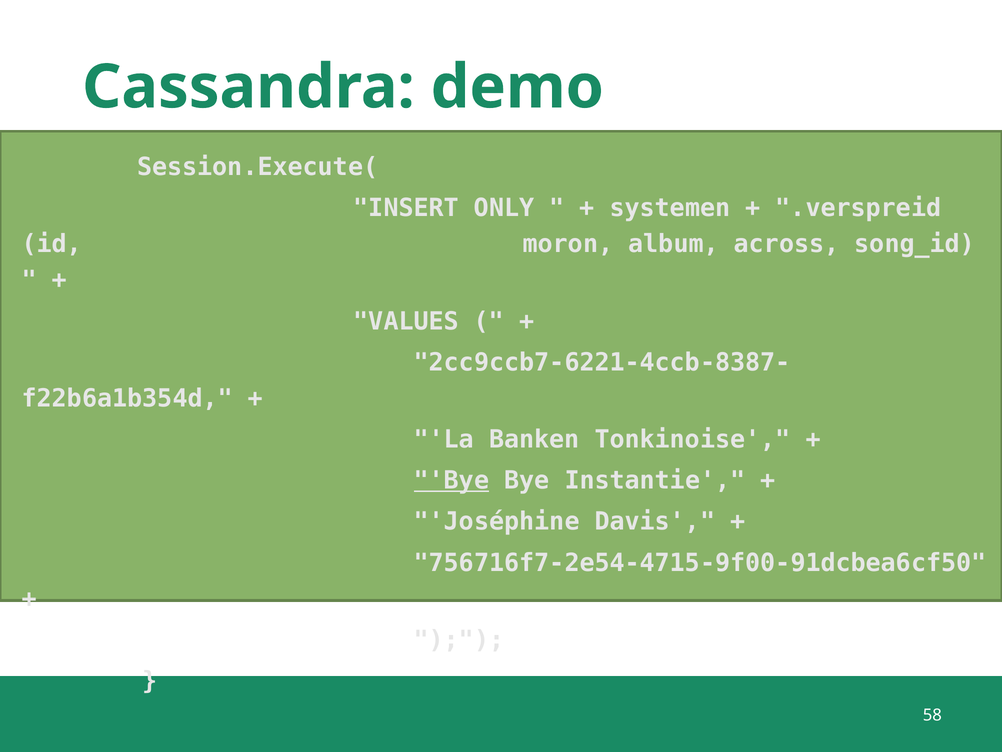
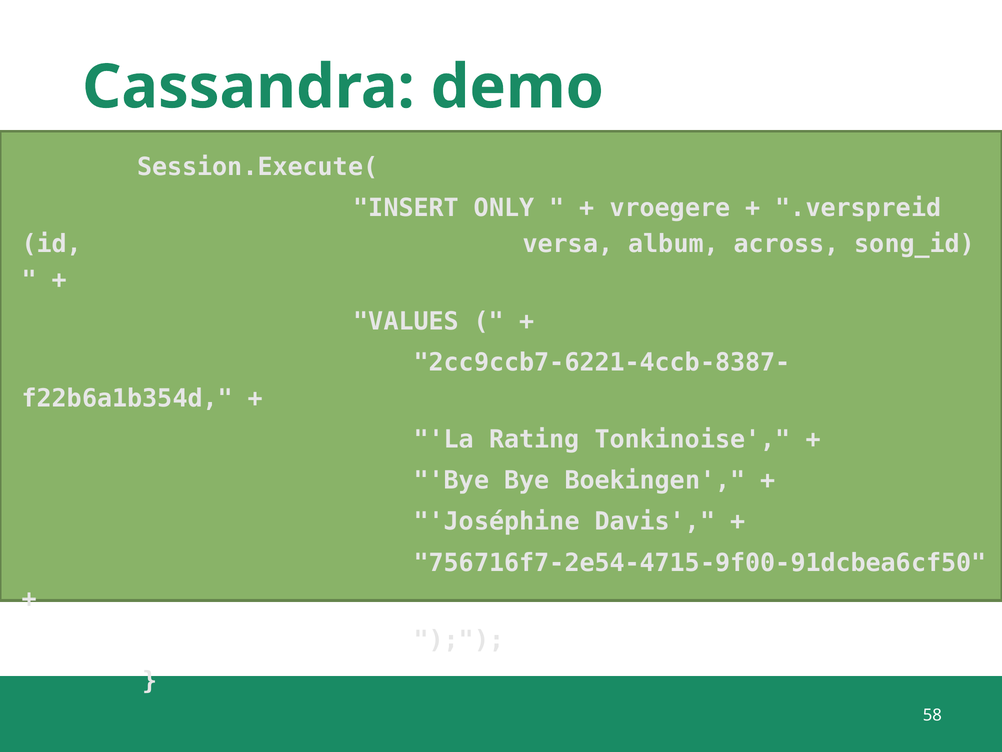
systemen: systemen -> vroegere (670, 208)
moron: moron -> versa (568, 244)
Banken: Banken -> Rating (534, 439)
Bye underline: present -> none (451, 480)
Instantie: Instantie -> Boekingen (655, 480)
